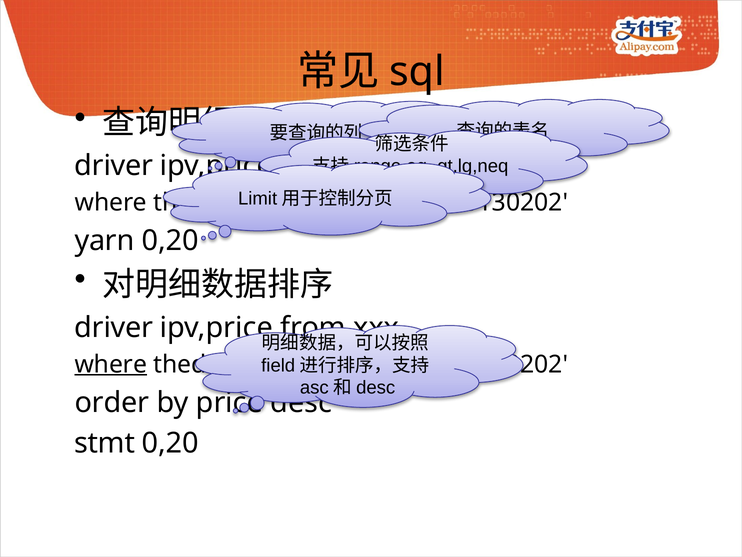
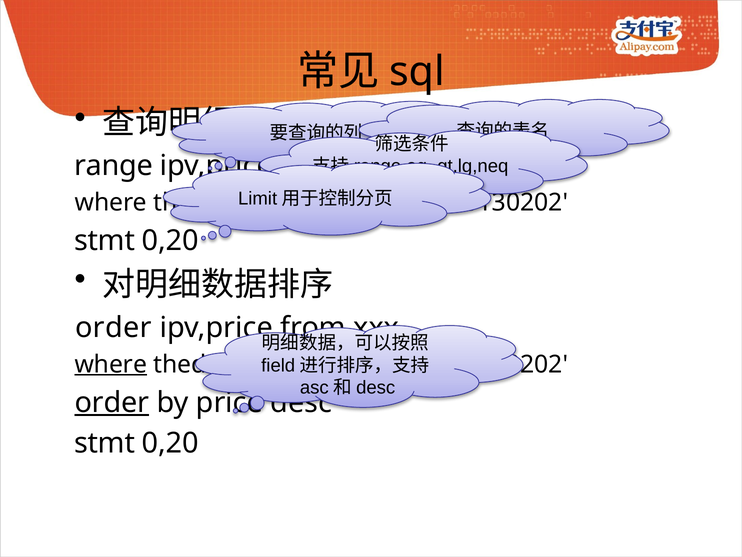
driver: driver -> range (114, 166)
yarn: yarn -> stmt (105, 241)
driver: driver -> order (113, 327)
order underline: none -> present (112, 402)
